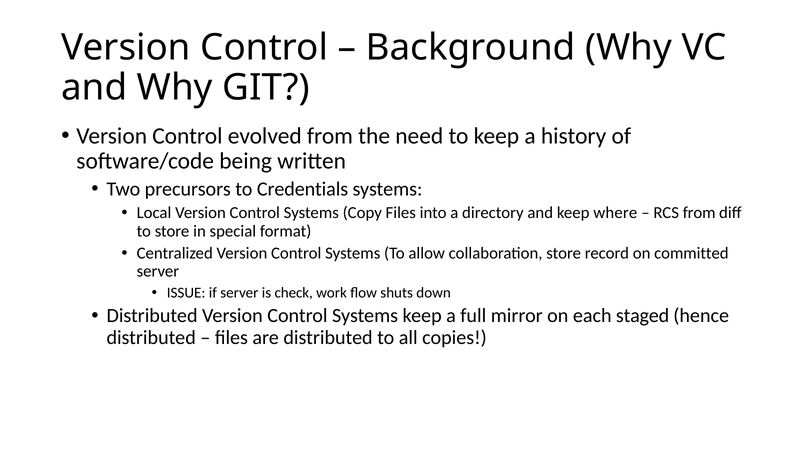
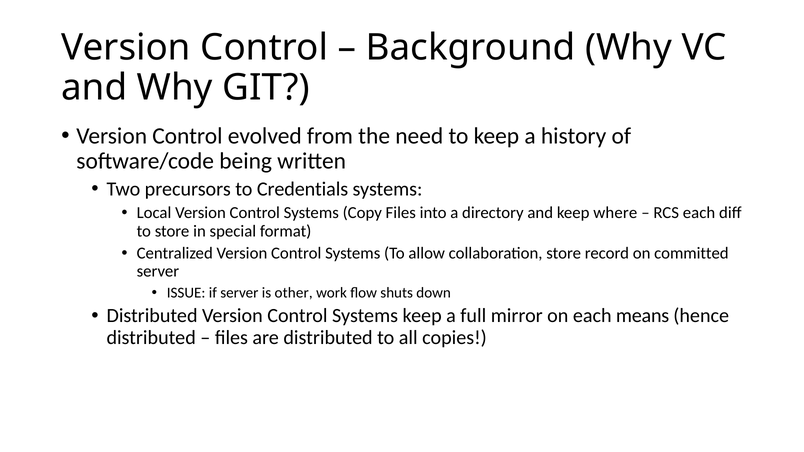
RCS from: from -> each (699, 213)
check: check -> other (294, 293)
staged: staged -> means (643, 316)
